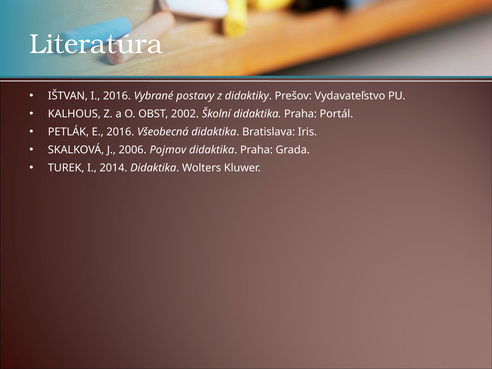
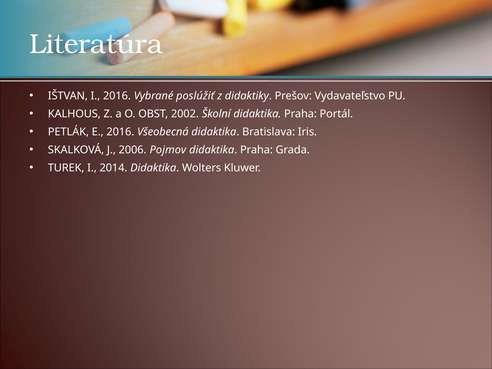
postavy: postavy -> poslúžiť (195, 96)
